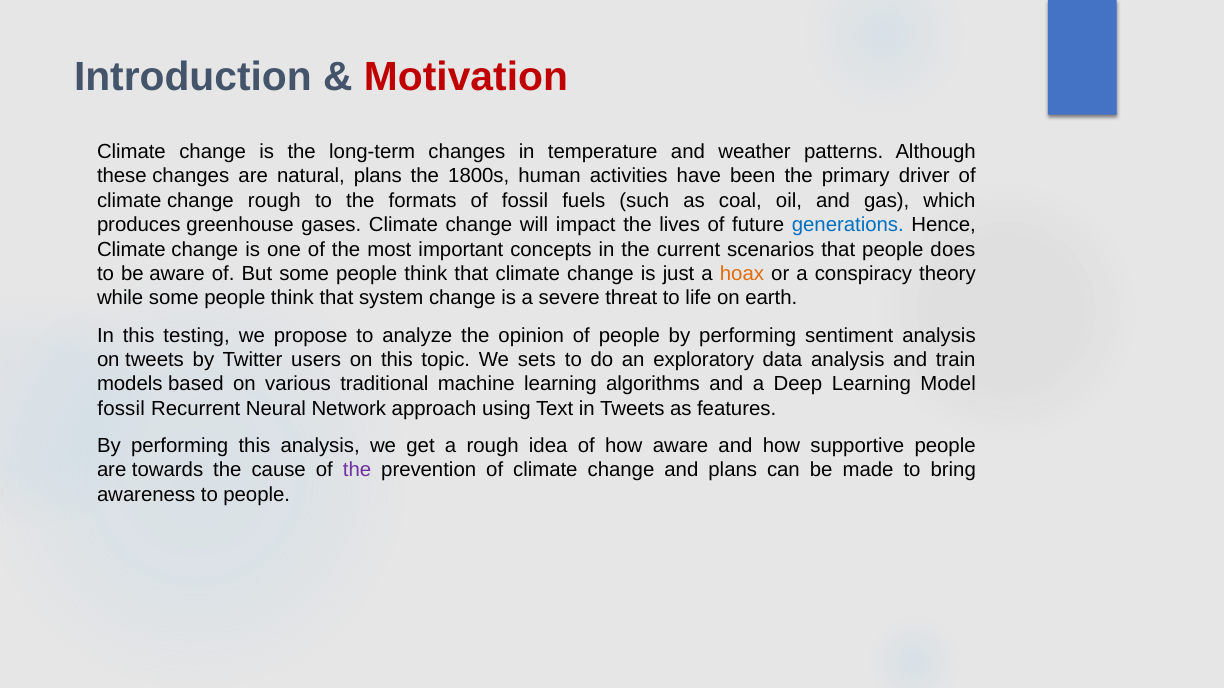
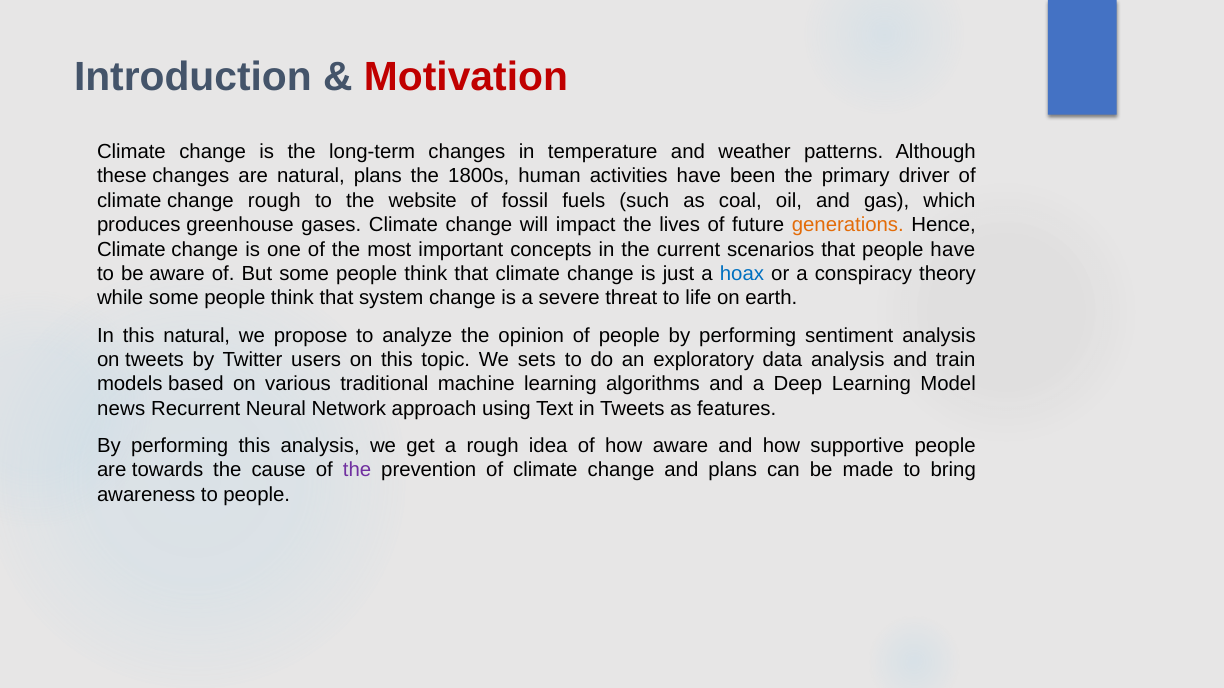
formats: formats -> website (423, 201)
generations colour: blue -> orange (848, 225)
people does: does -> have (953, 250)
hoax colour: orange -> blue (742, 274)
this testing: testing -> natural (197, 336)
fossil: fossil -> news (121, 409)
